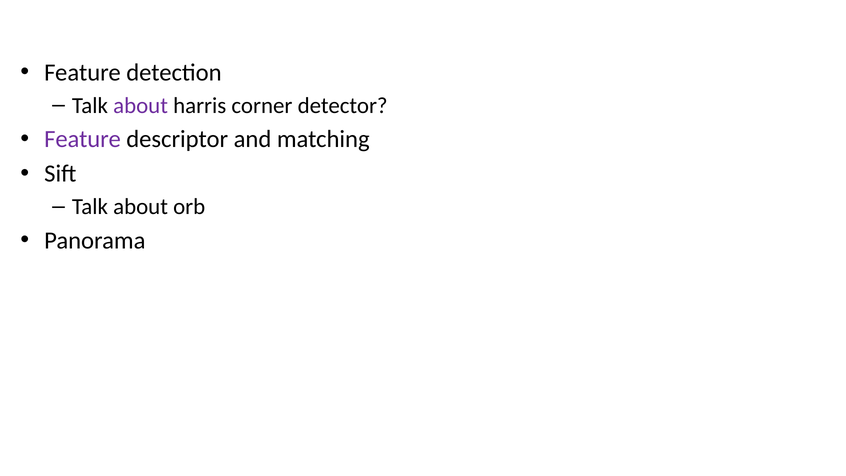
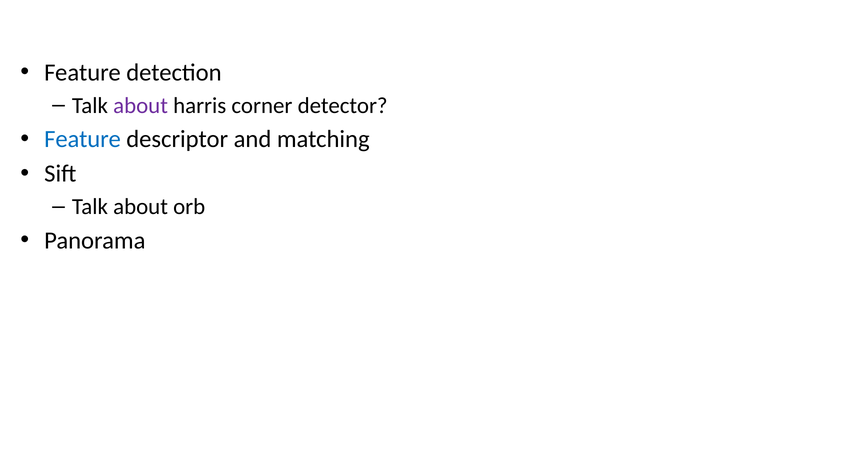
Feature colour: purple -> blue (83, 139)
